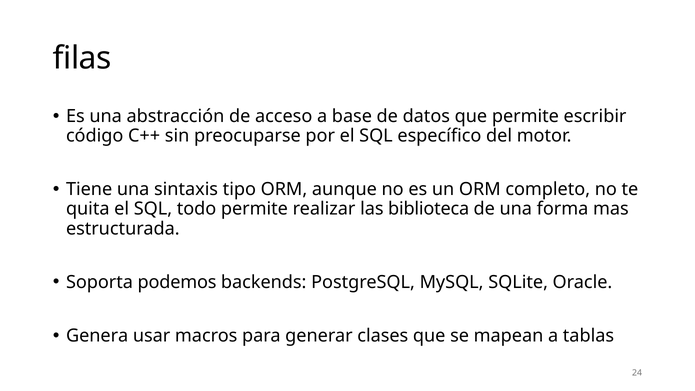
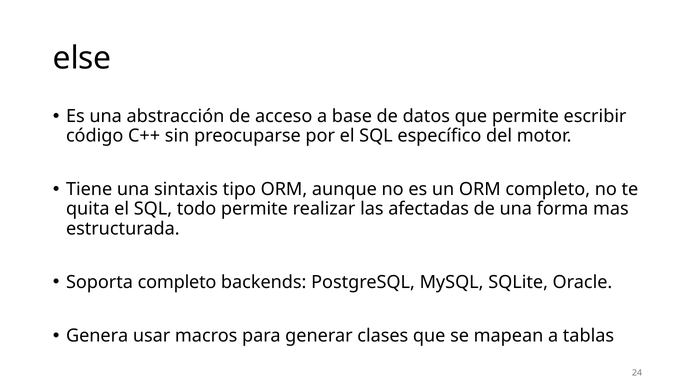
filas: filas -> else (82, 58)
biblioteca: biblioteca -> afectadas (429, 209)
Soporta podemos: podemos -> completo (177, 282)
